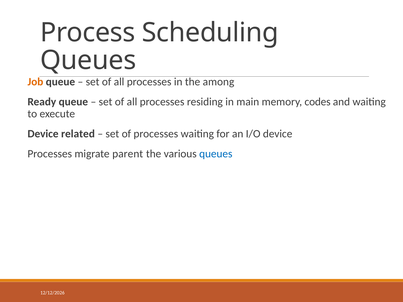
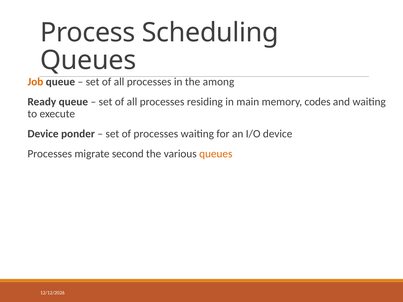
related: related -> ponder (78, 134)
parent: parent -> second (128, 154)
queues colour: blue -> orange (216, 154)
